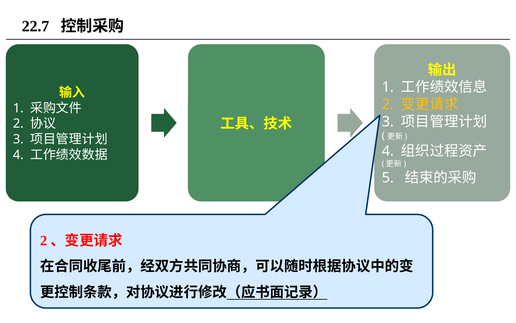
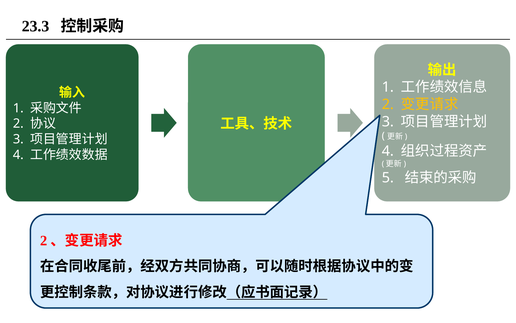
22.7: 22.7 -> 23.3 (36, 26)
